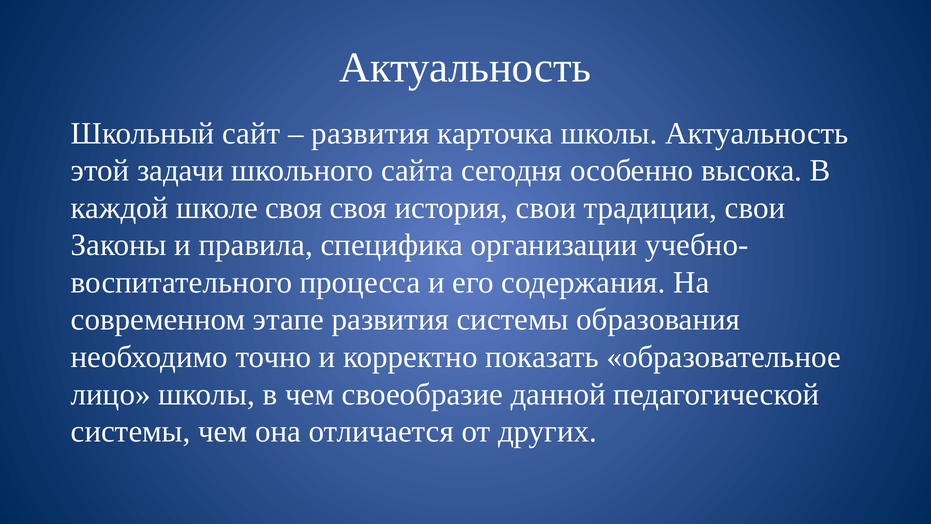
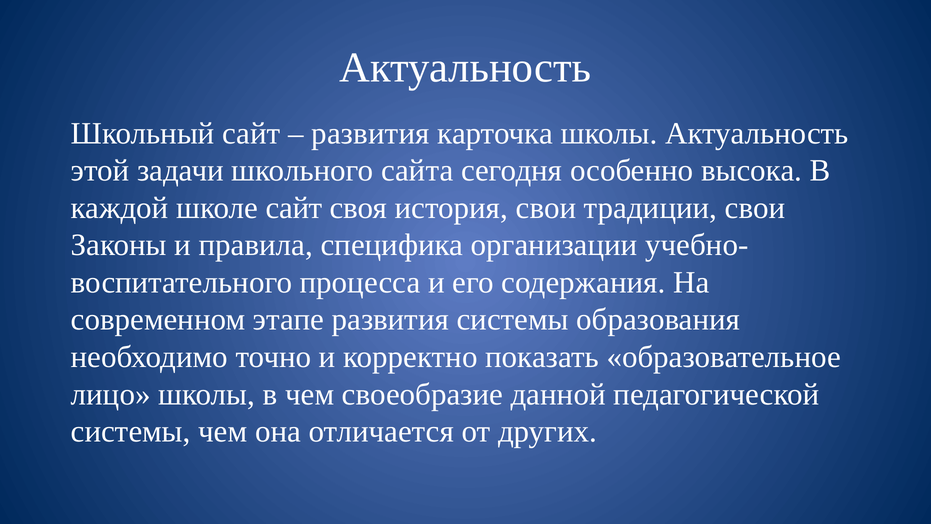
школе своя: своя -> сайт (294, 208)
